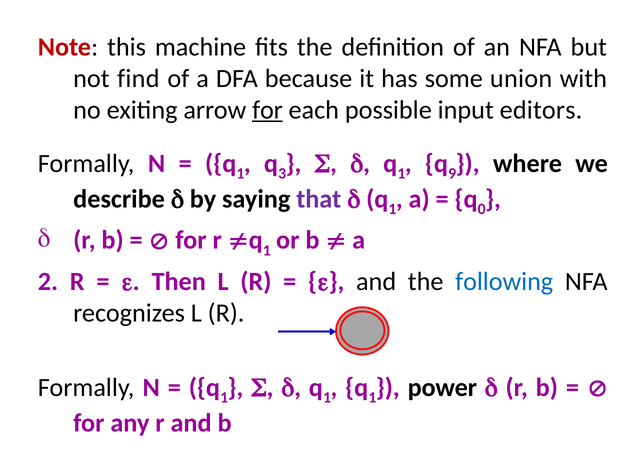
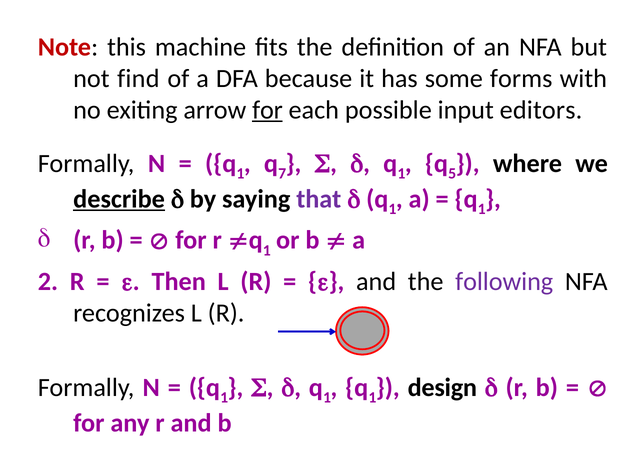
union: union -> forms (521, 78)
3: 3 -> 7 (282, 173)
9: 9 -> 5 (452, 173)
describe underline: none -> present (119, 199)
0: 0 -> 1 (482, 209)
following colour: blue -> purple (504, 281)
power: power -> design (442, 387)
